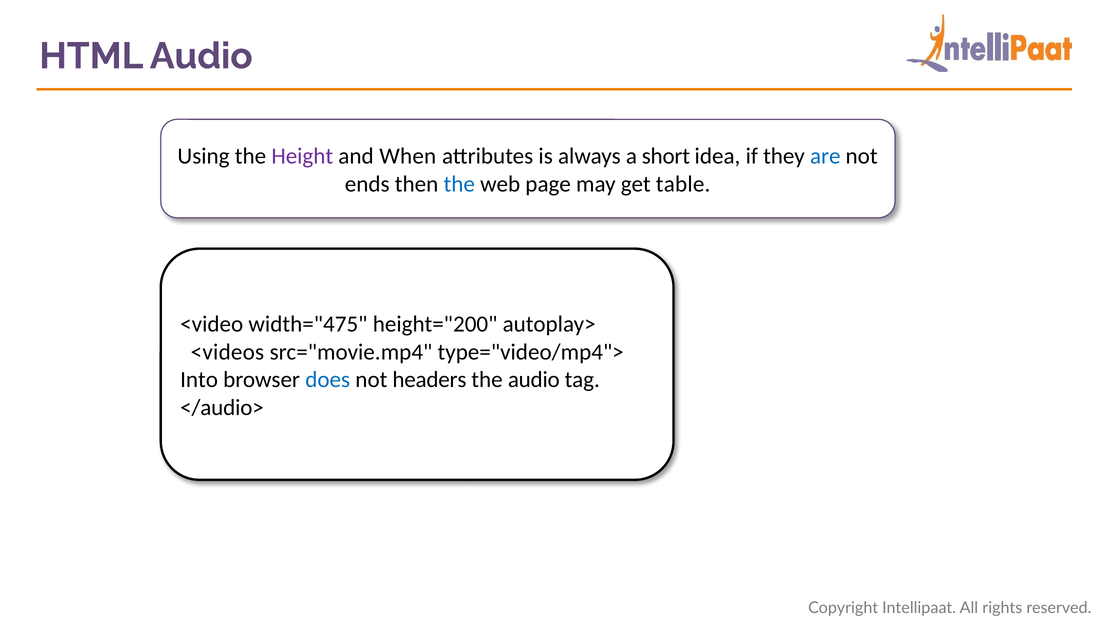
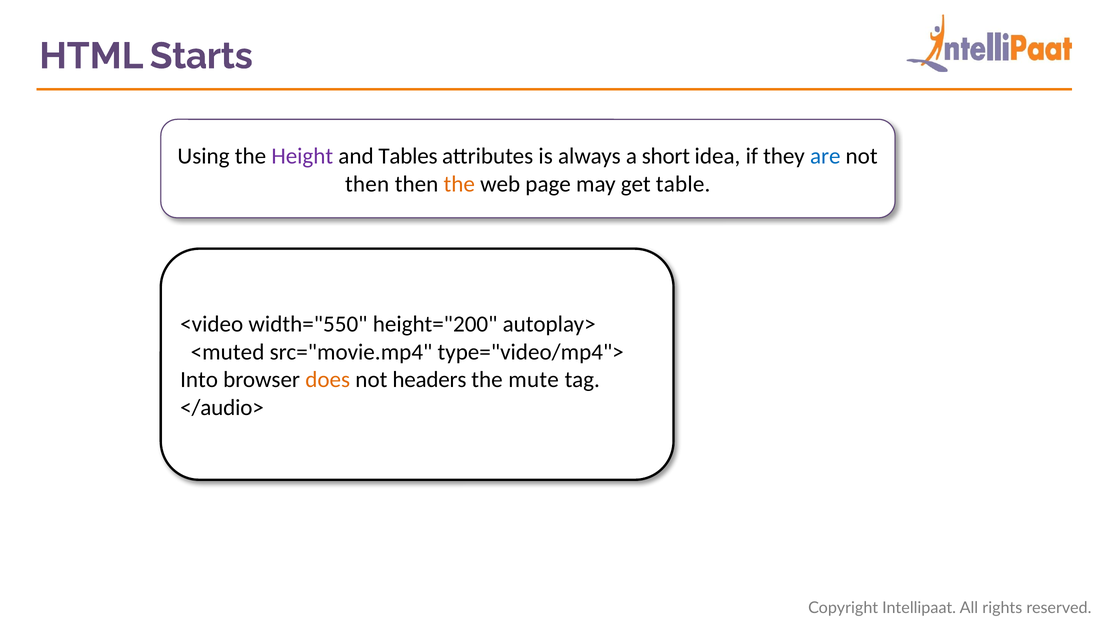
HTML Audio: Audio -> Starts (201, 56)
When: When -> Tables (408, 156)
ends: ends -> then (367, 184)
the colour: blue -> orange (459, 184)
width="475: width="475 -> width="550 (308, 324)
<videos: <videos -> <muted (228, 352)
does colour: blue -> orange (328, 380)
the audio: audio -> mute (534, 380)
